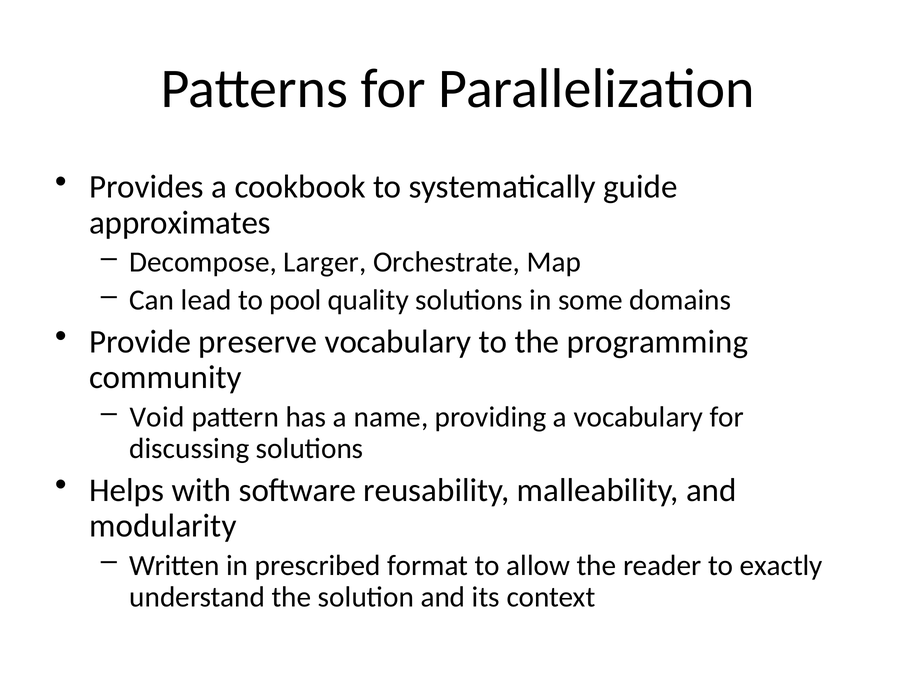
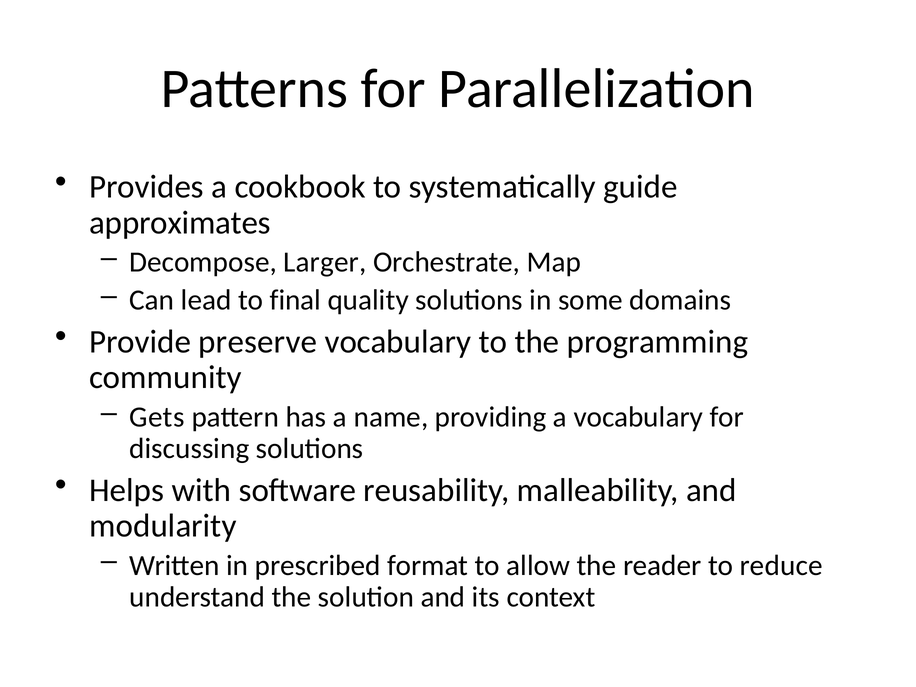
pool: pool -> final (295, 300)
Void: Void -> Gets (157, 417)
exactly: exactly -> reduce (781, 565)
